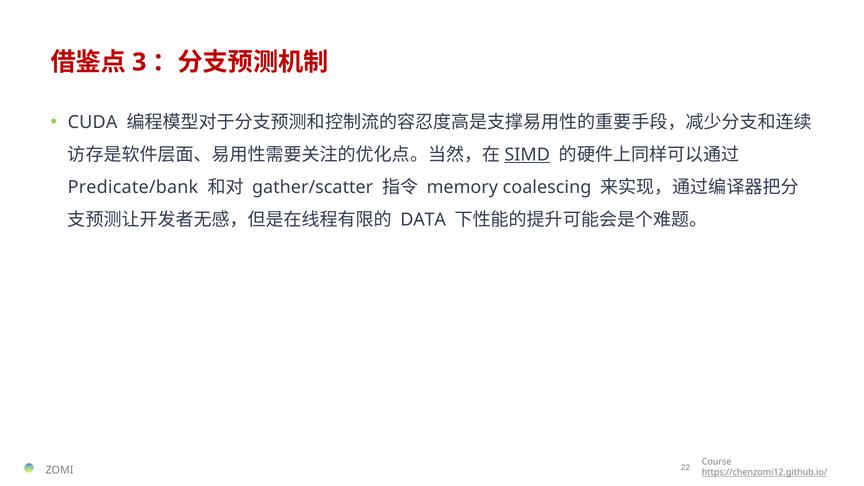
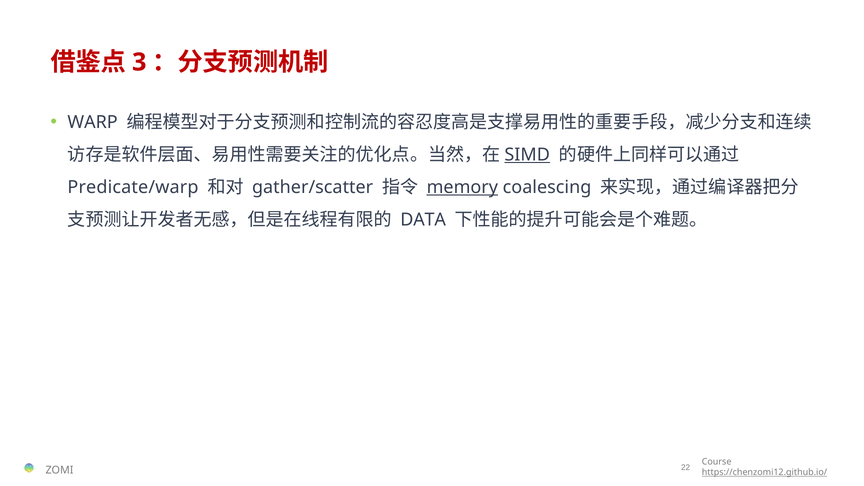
CUDA: CUDA -> WARP (93, 122)
Predicate/bank: Predicate/bank -> Predicate/warp (133, 187)
memory underline: none -> present (462, 187)
